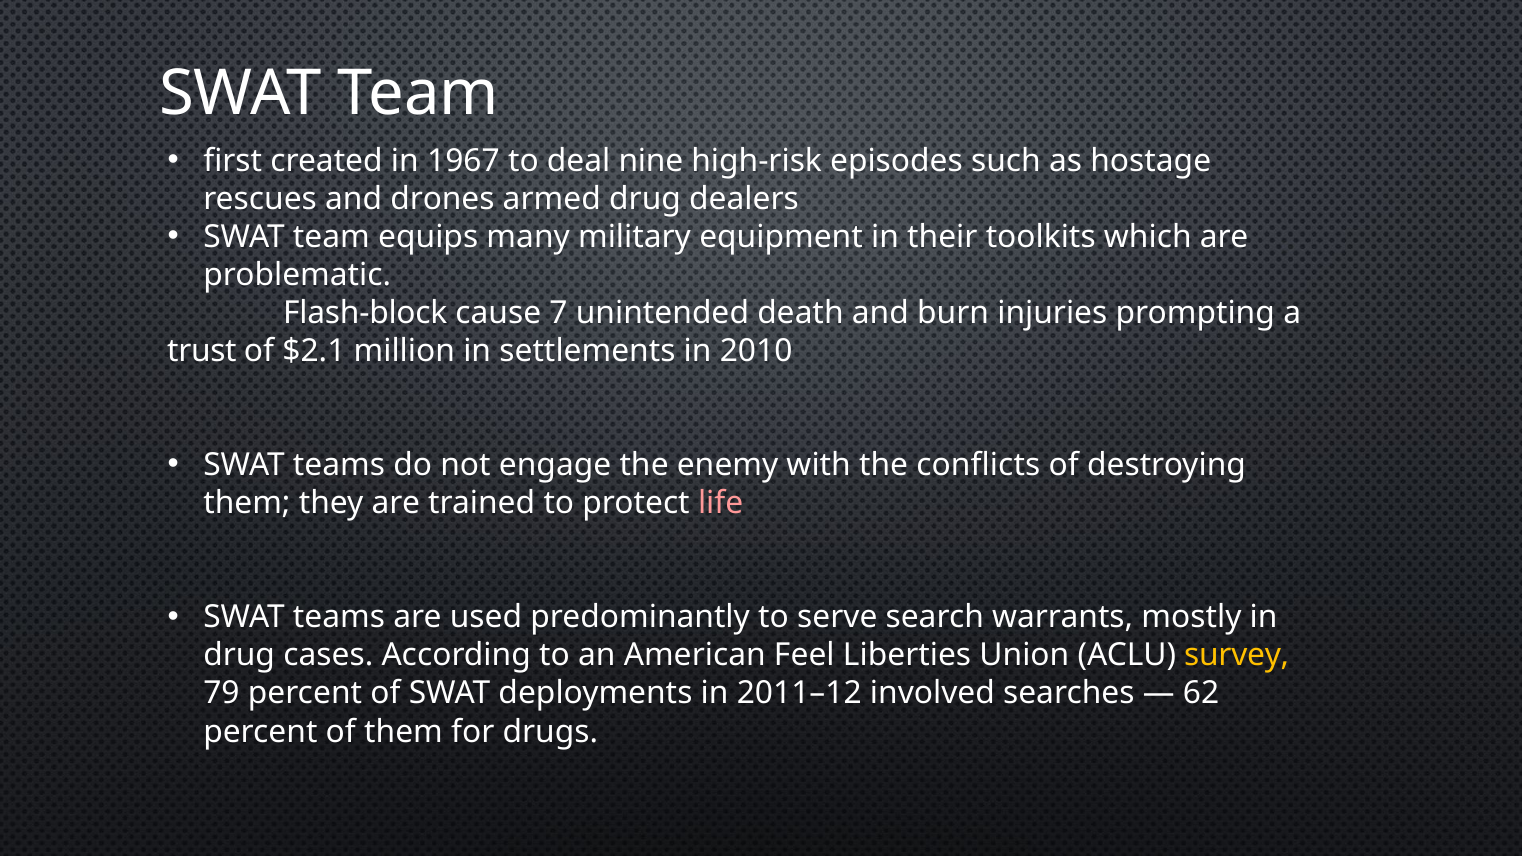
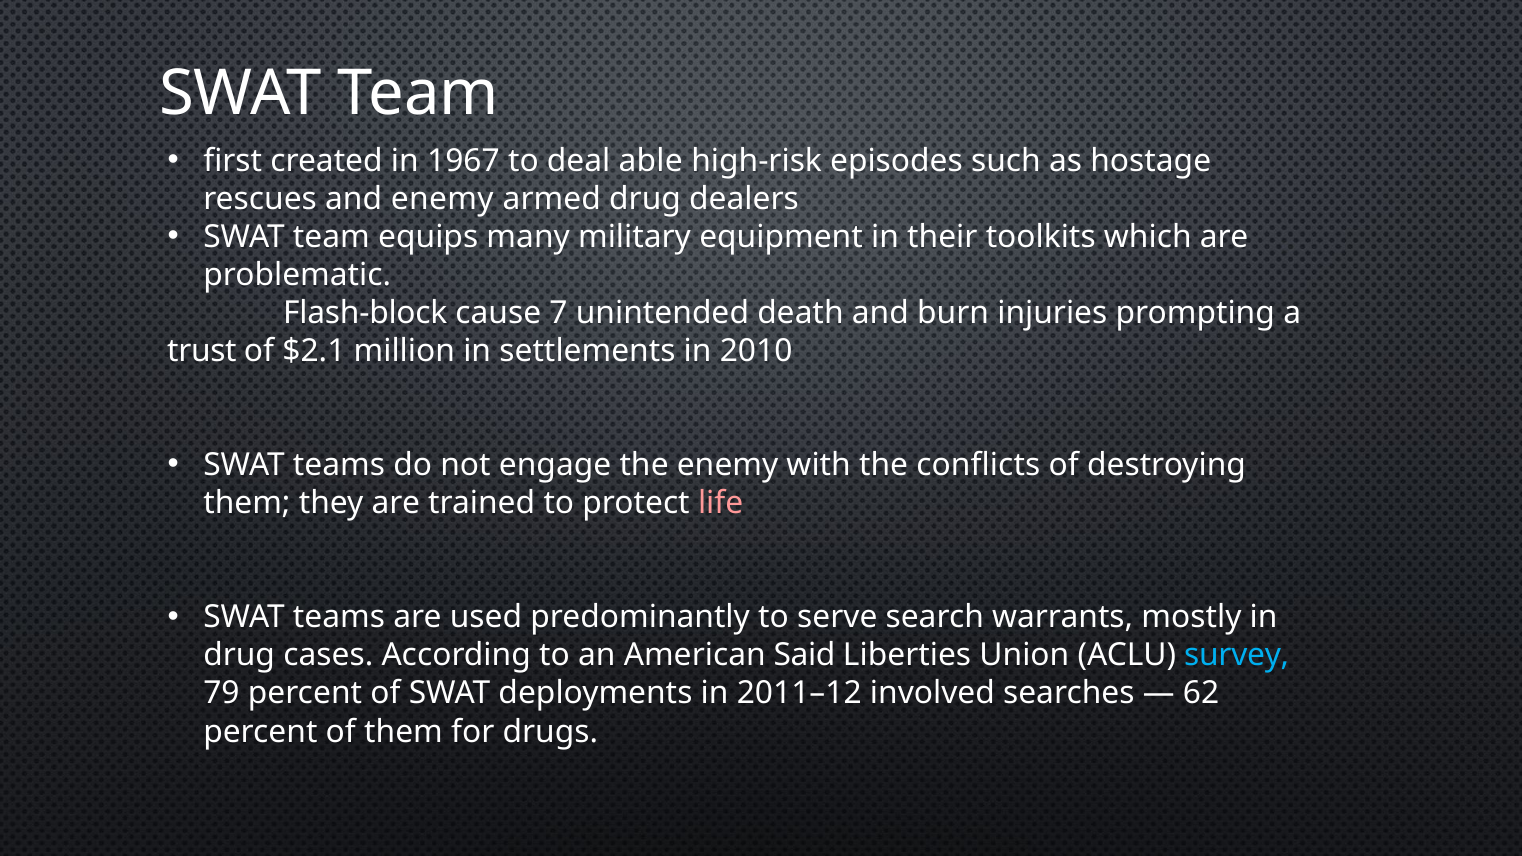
nine: nine -> able (651, 161)
and drones: drones -> enemy (442, 199)
Feel: Feel -> Said (805, 656)
survey colour: yellow -> light blue (1237, 656)
